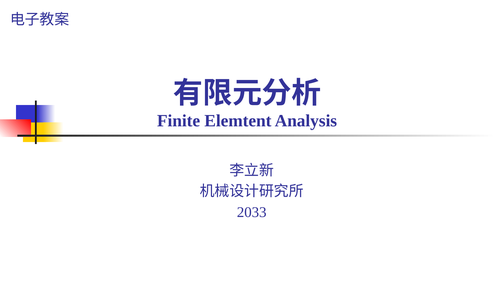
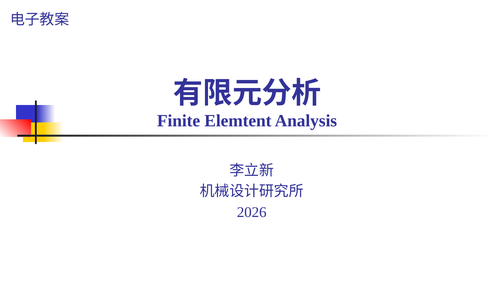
2033: 2033 -> 2026 (252, 212)
